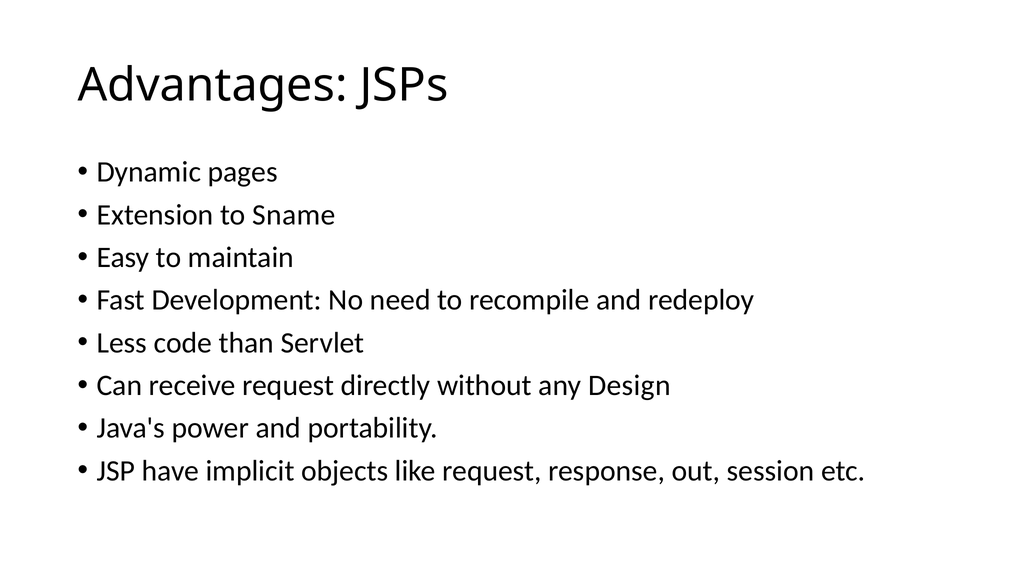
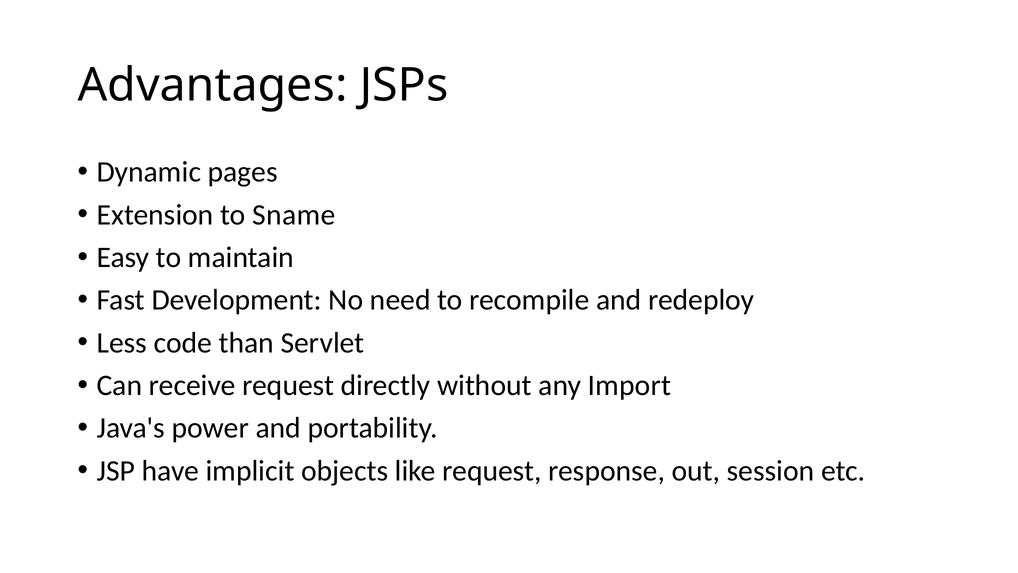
Design: Design -> Import (629, 385)
